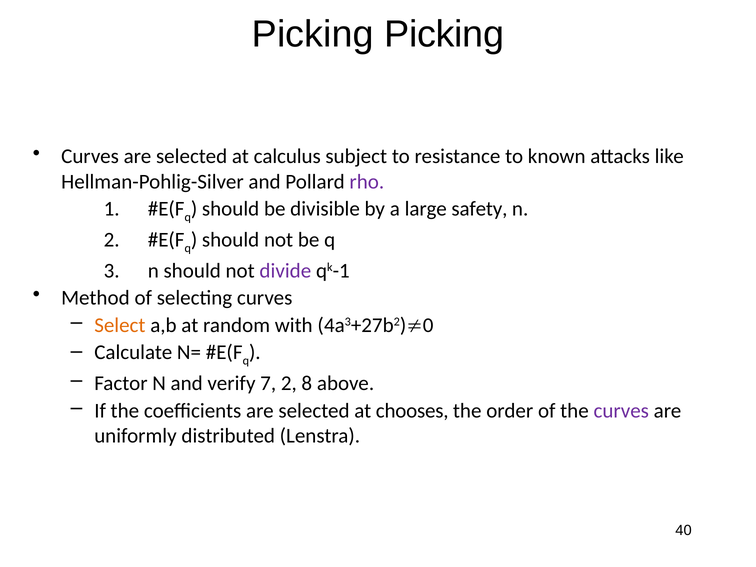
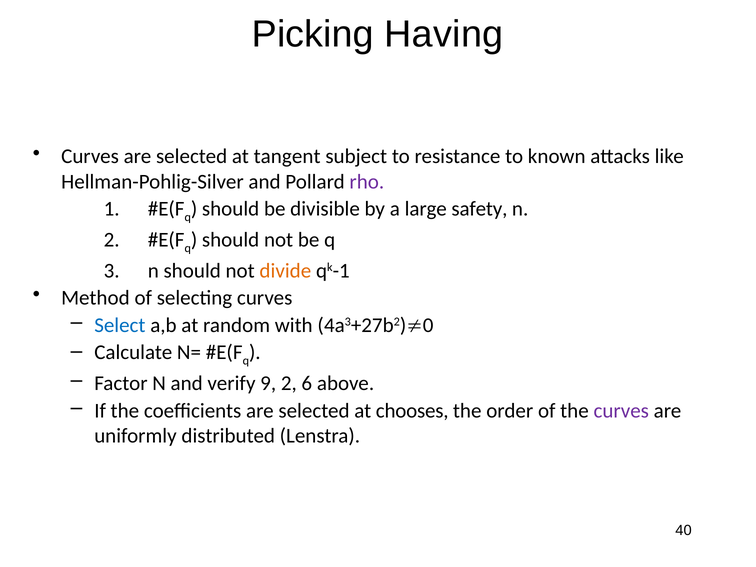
Picking Picking: Picking -> Having (444, 34)
calculus: calculus -> tangent (287, 156)
divide colour: purple -> orange (285, 271)
Select colour: orange -> blue (120, 325)
7: 7 -> 9 (268, 383)
8: 8 -> 6 (307, 383)
